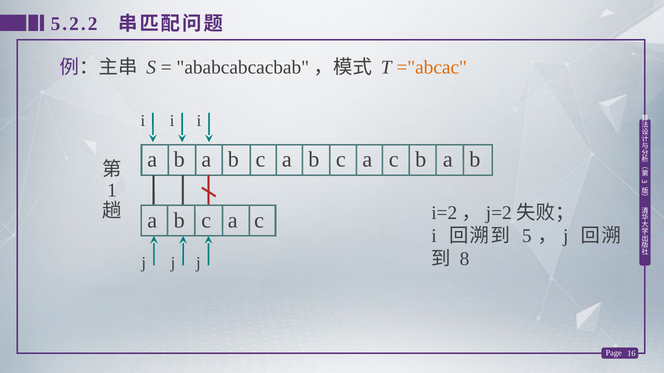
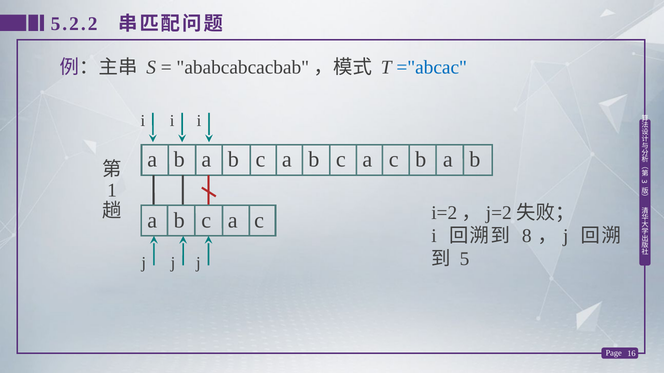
="abcac colour: orange -> blue (432, 68)
5: 5 -> 8 (527, 236)
8: 8 -> 5 (464, 259)
